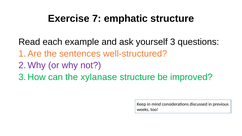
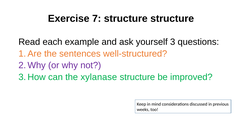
7 emphatic: emphatic -> structure (126, 19)
